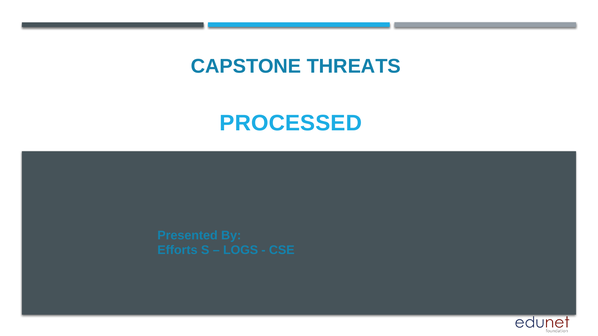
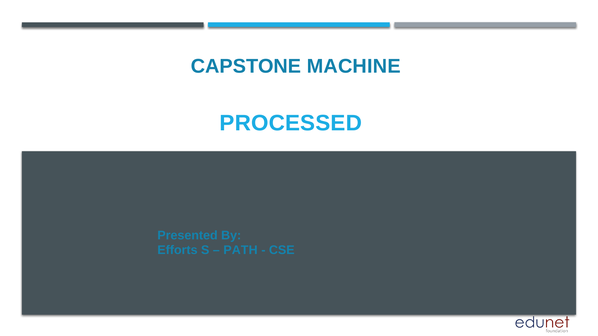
THREATS: THREATS -> MACHINE (354, 66)
LOGS: LOGS -> PATH (240, 250)
